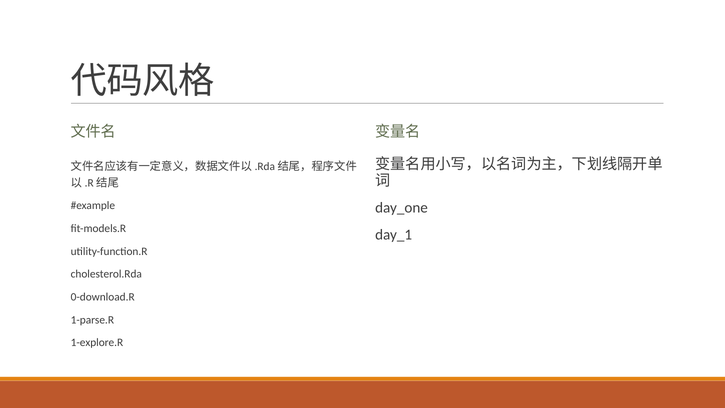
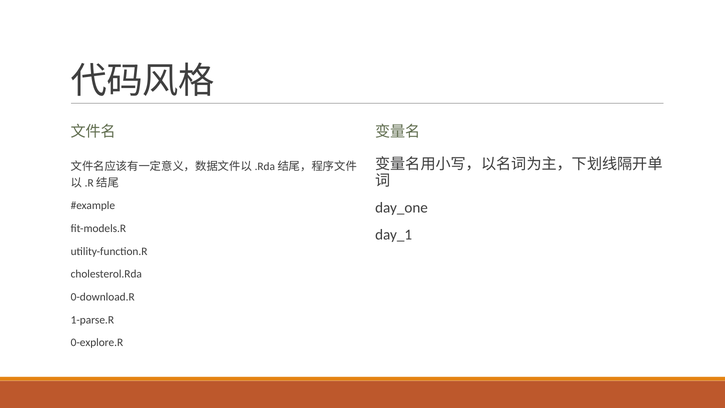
1-explore.R: 1-explore.R -> 0-explore.R (97, 342)
